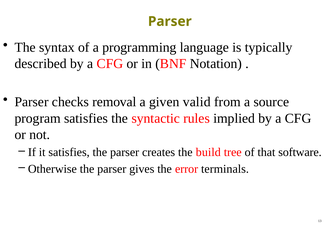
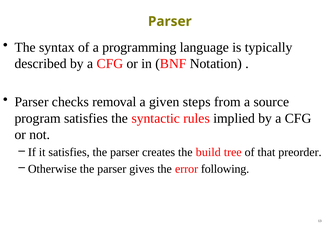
valid: valid -> steps (197, 102)
software: software -> preorder (300, 152)
terminals: terminals -> following (225, 169)
